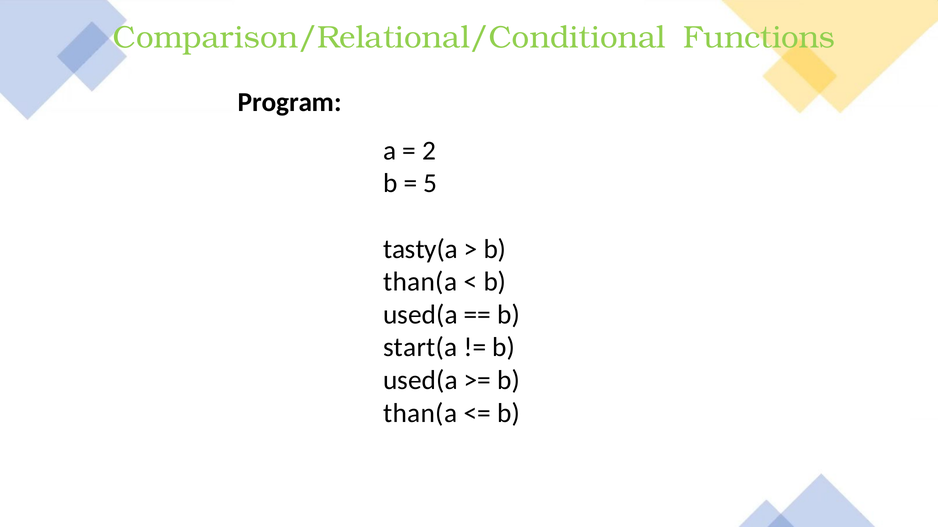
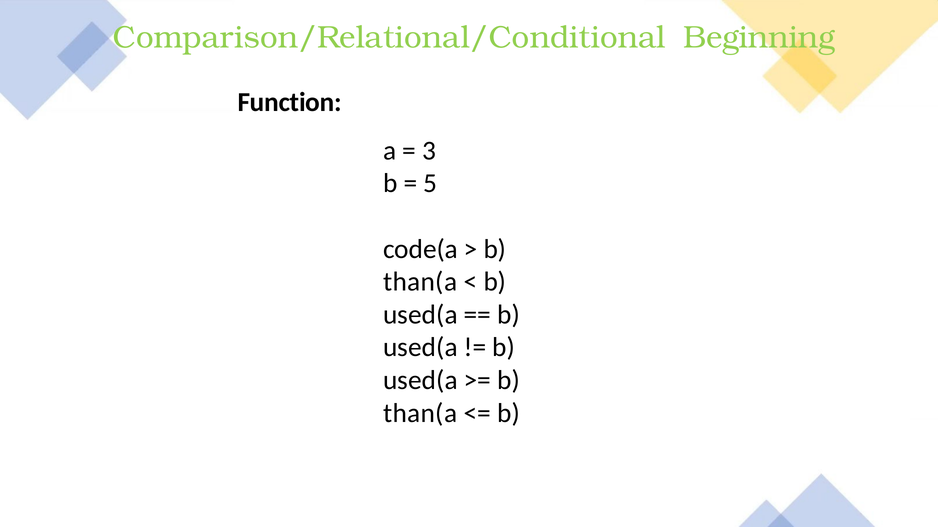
Functions: Functions -> Beginning (759, 38)
Program: Program -> Function (290, 102)
2: 2 -> 3 (429, 151)
tasty(a: tasty(a -> code(a (420, 249)
start(a: start(a -> used(a (420, 348)
